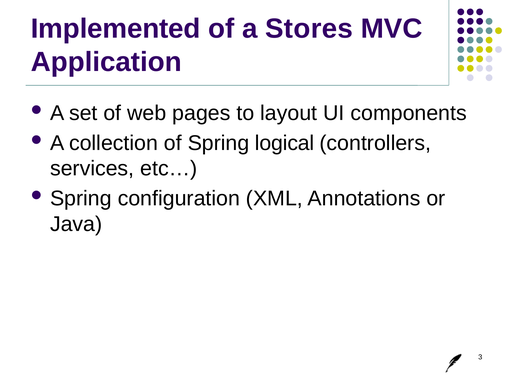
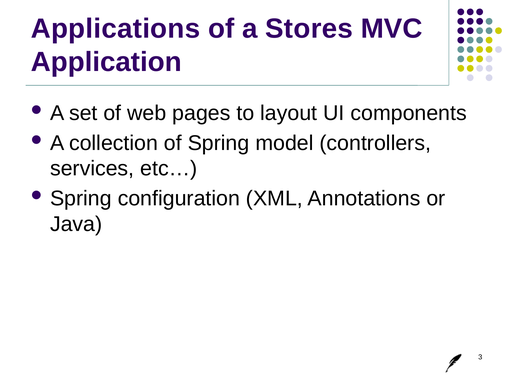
Implemented: Implemented -> Applications (115, 29)
logical: logical -> model (284, 143)
